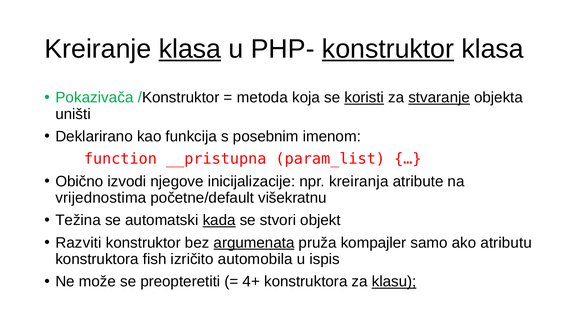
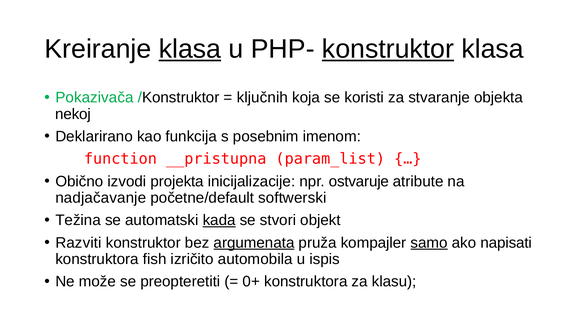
metoda: metoda -> ključnih (262, 98)
koristi underline: present -> none (364, 98)
stvaranje underline: present -> none (439, 98)
uništi: uništi -> nekoj (73, 114)
njegove: njegove -> projekta (177, 181)
kreiranja: kreiranja -> ostvaruje (359, 181)
vrijednostima: vrijednostima -> nadjačavanje (101, 198)
višekratnu: višekratnu -> softwerski (292, 198)
samo underline: none -> present (429, 243)
atributu: atributu -> napisati (506, 243)
4+: 4+ -> 0+ (251, 282)
klasu underline: present -> none (394, 282)
